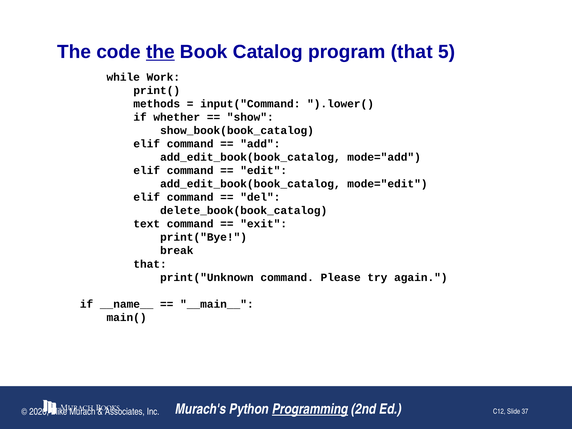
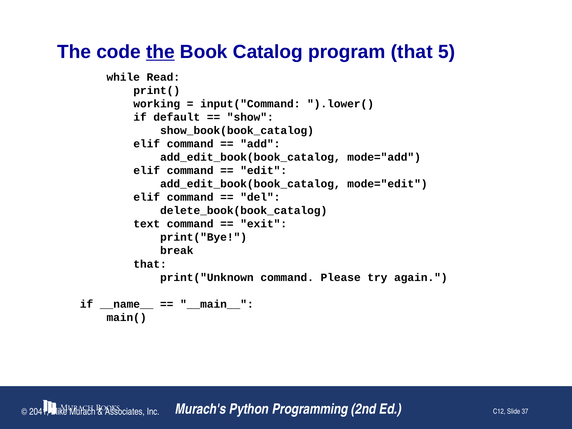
Work: Work -> Read (163, 77)
methods: methods -> working (157, 104)
whether: whether -> default (177, 117)
Programming underline: present -> none (310, 409)
2020: 2020 -> 2041 (39, 412)
